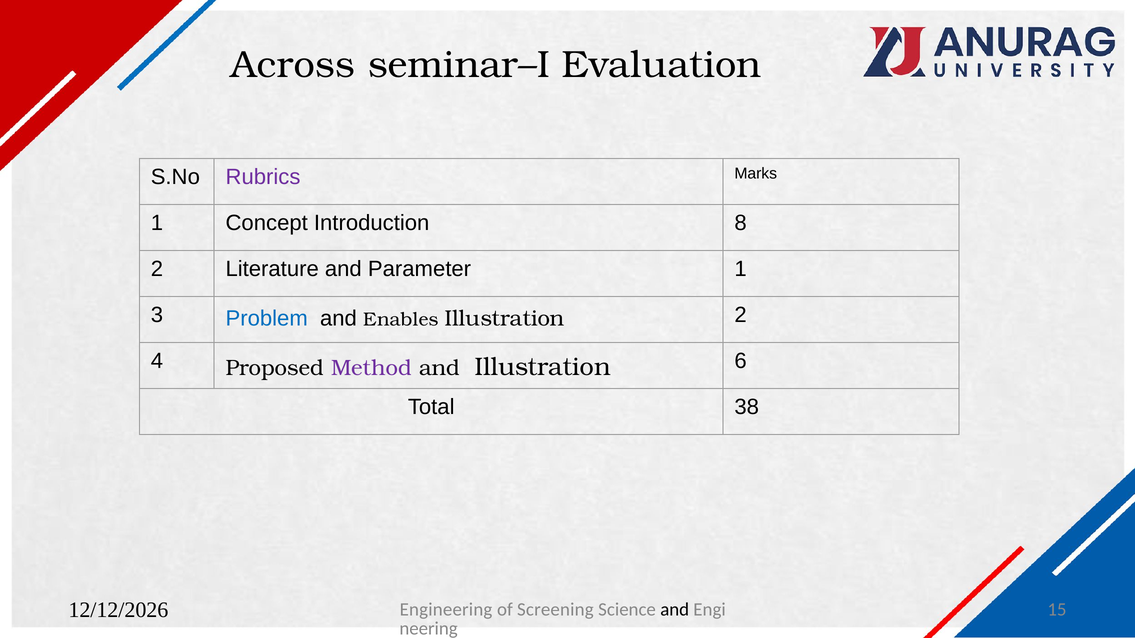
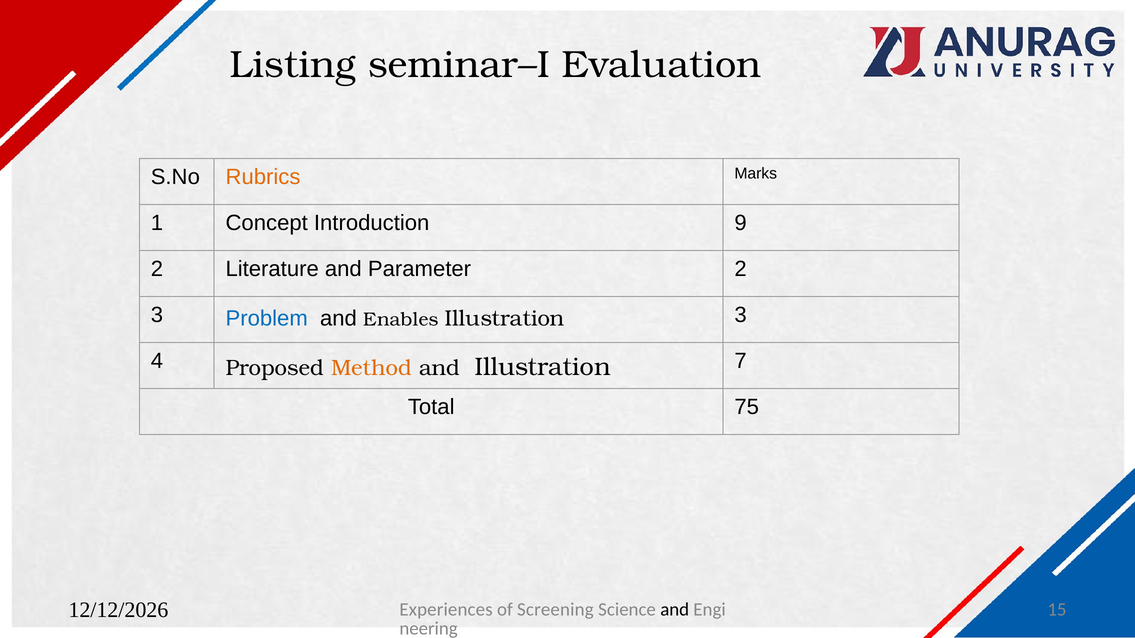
Across: Across -> Listing (293, 65)
Rubrics colour: purple -> orange (263, 177)
8: 8 -> 9 (741, 223)
Parameter 1: 1 -> 2 (741, 269)
Illustration 2: 2 -> 3 (741, 315)
Method colour: purple -> orange (371, 368)
6: 6 -> 7 (741, 361)
38: 38 -> 75 (747, 407)
Engineering: Engineering -> Experiences (446, 610)
